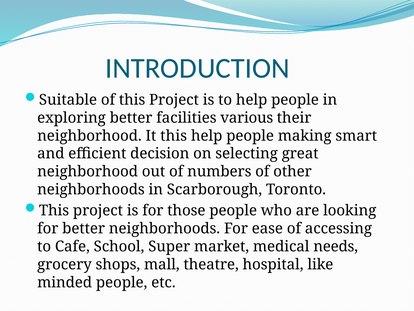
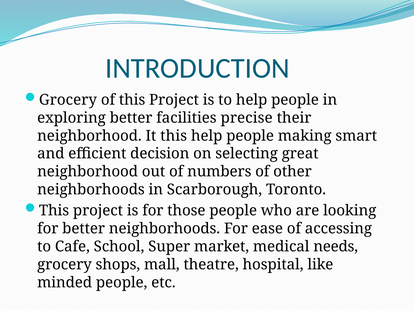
Suitable: Suitable -> Grocery (68, 100)
various: various -> precise (247, 118)
